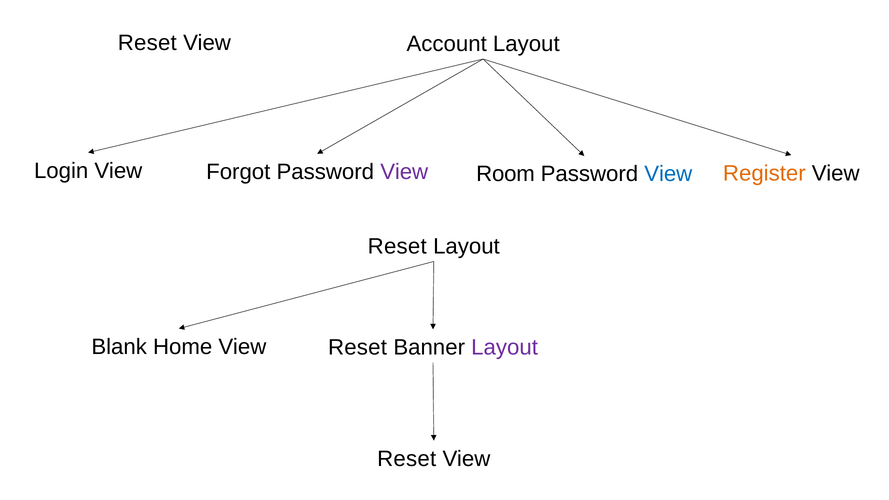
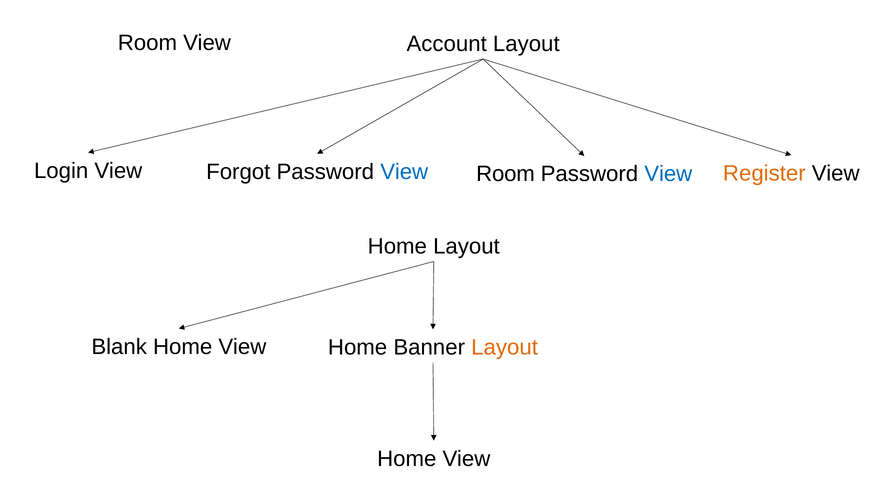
Reset: Reset -> Room (147, 43)
View colour: purple -> blue (404, 172)
Reset: Reset -> Home (397, 246)
Reset: Reset -> Home (358, 348)
Layout colour: purple -> orange (505, 348)
Reset: Reset -> Home (407, 459)
